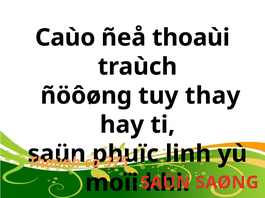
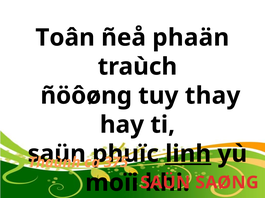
Caùo: Caùo -> Toân (65, 38)
thoaùi: thoaùi -> phaän (191, 38)
linh underline: none -> present (188, 154)
